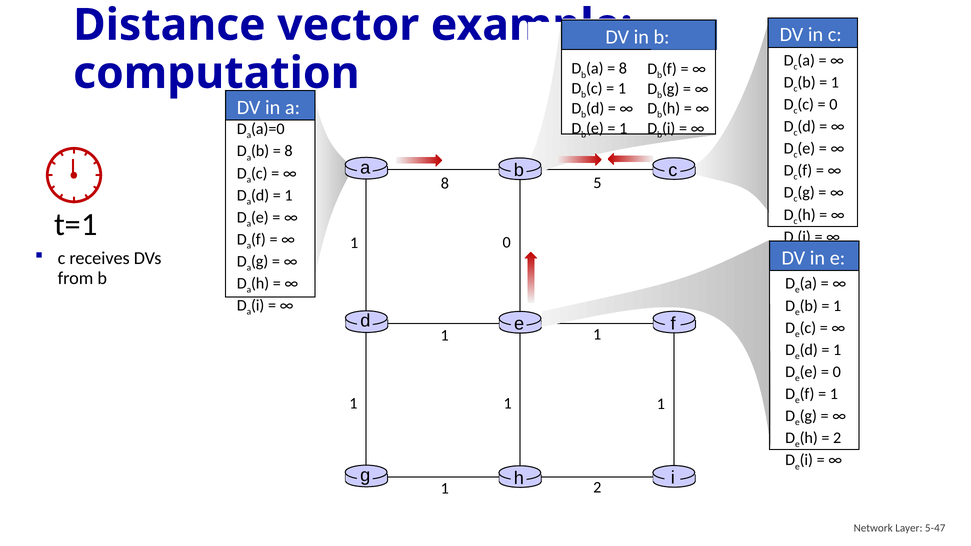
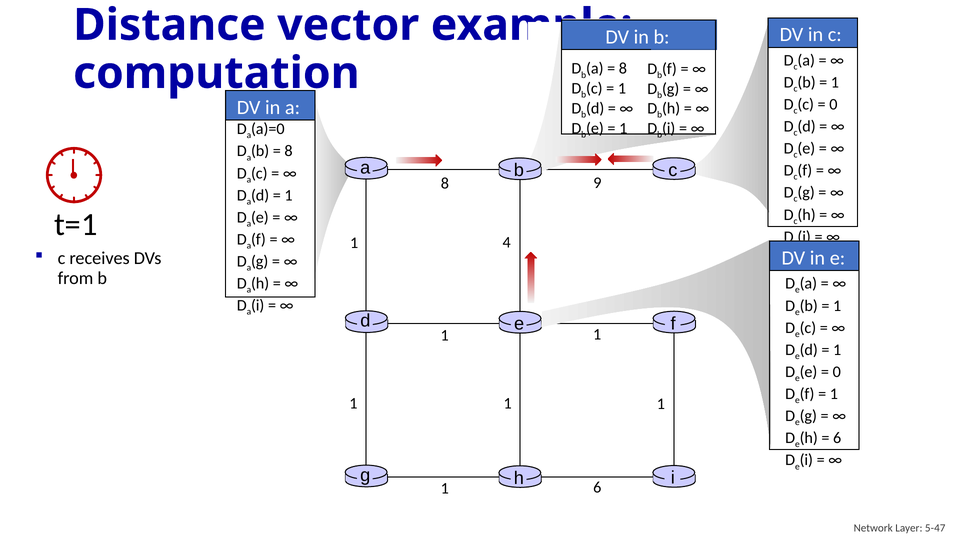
5: 5 -> 9 (597, 183)
1 0: 0 -> 4 (507, 242)
2: 2 -> 6 (837, 438)
1 2: 2 -> 6 (597, 488)
